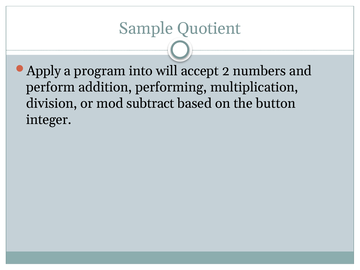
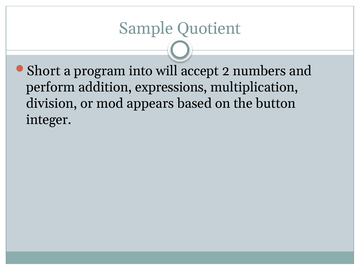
Apply: Apply -> Short (44, 71)
performing: performing -> expressions (171, 87)
subtract: subtract -> appears (150, 103)
